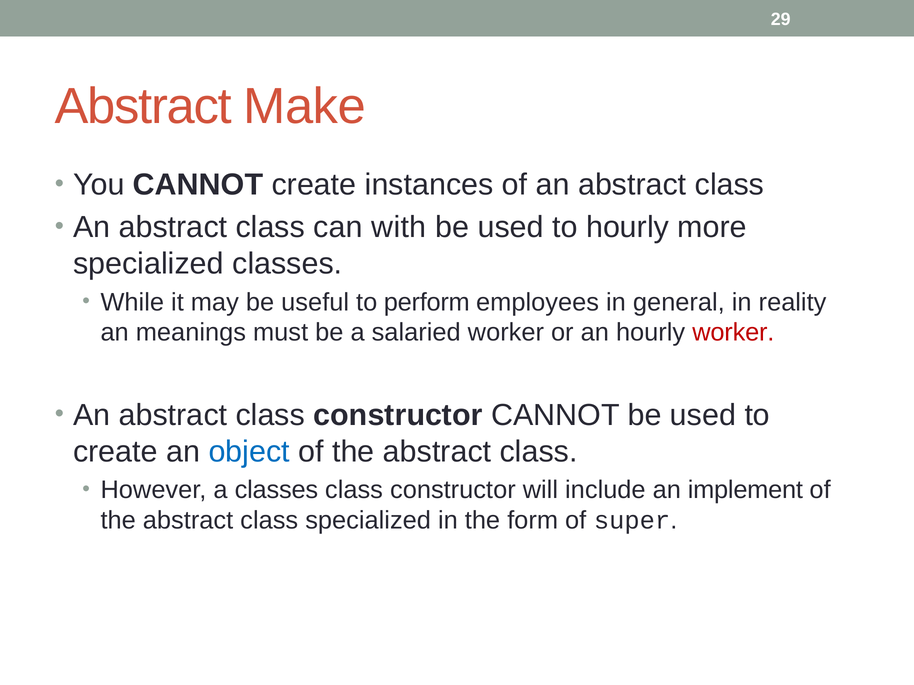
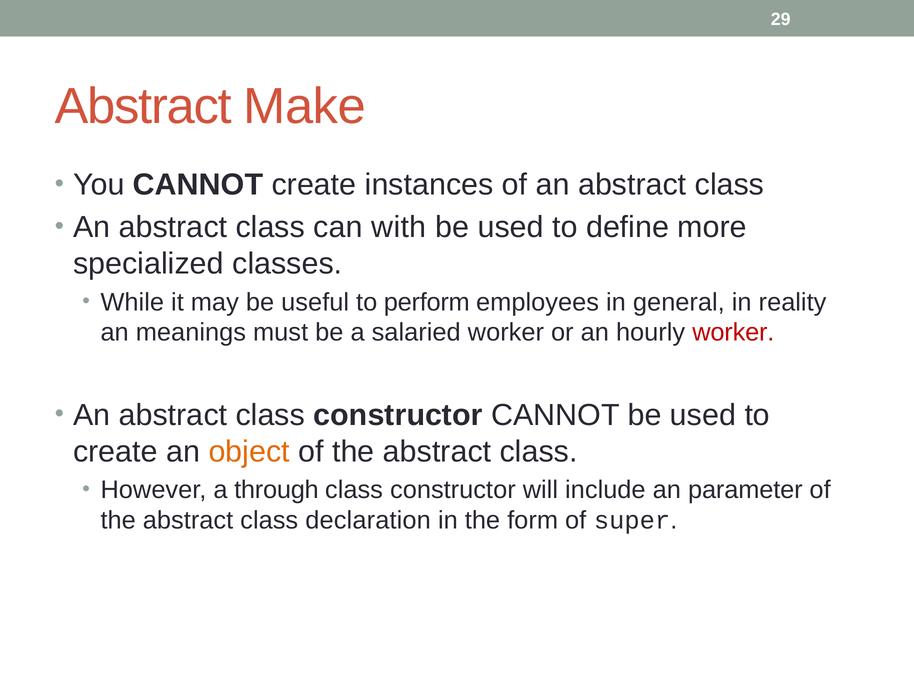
to hourly: hourly -> define (628, 228)
object colour: blue -> orange (249, 452)
a classes: classes -> through (276, 490)
implement: implement -> parameter (745, 490)
class specialized: specialized -> declaration (368, 521)
